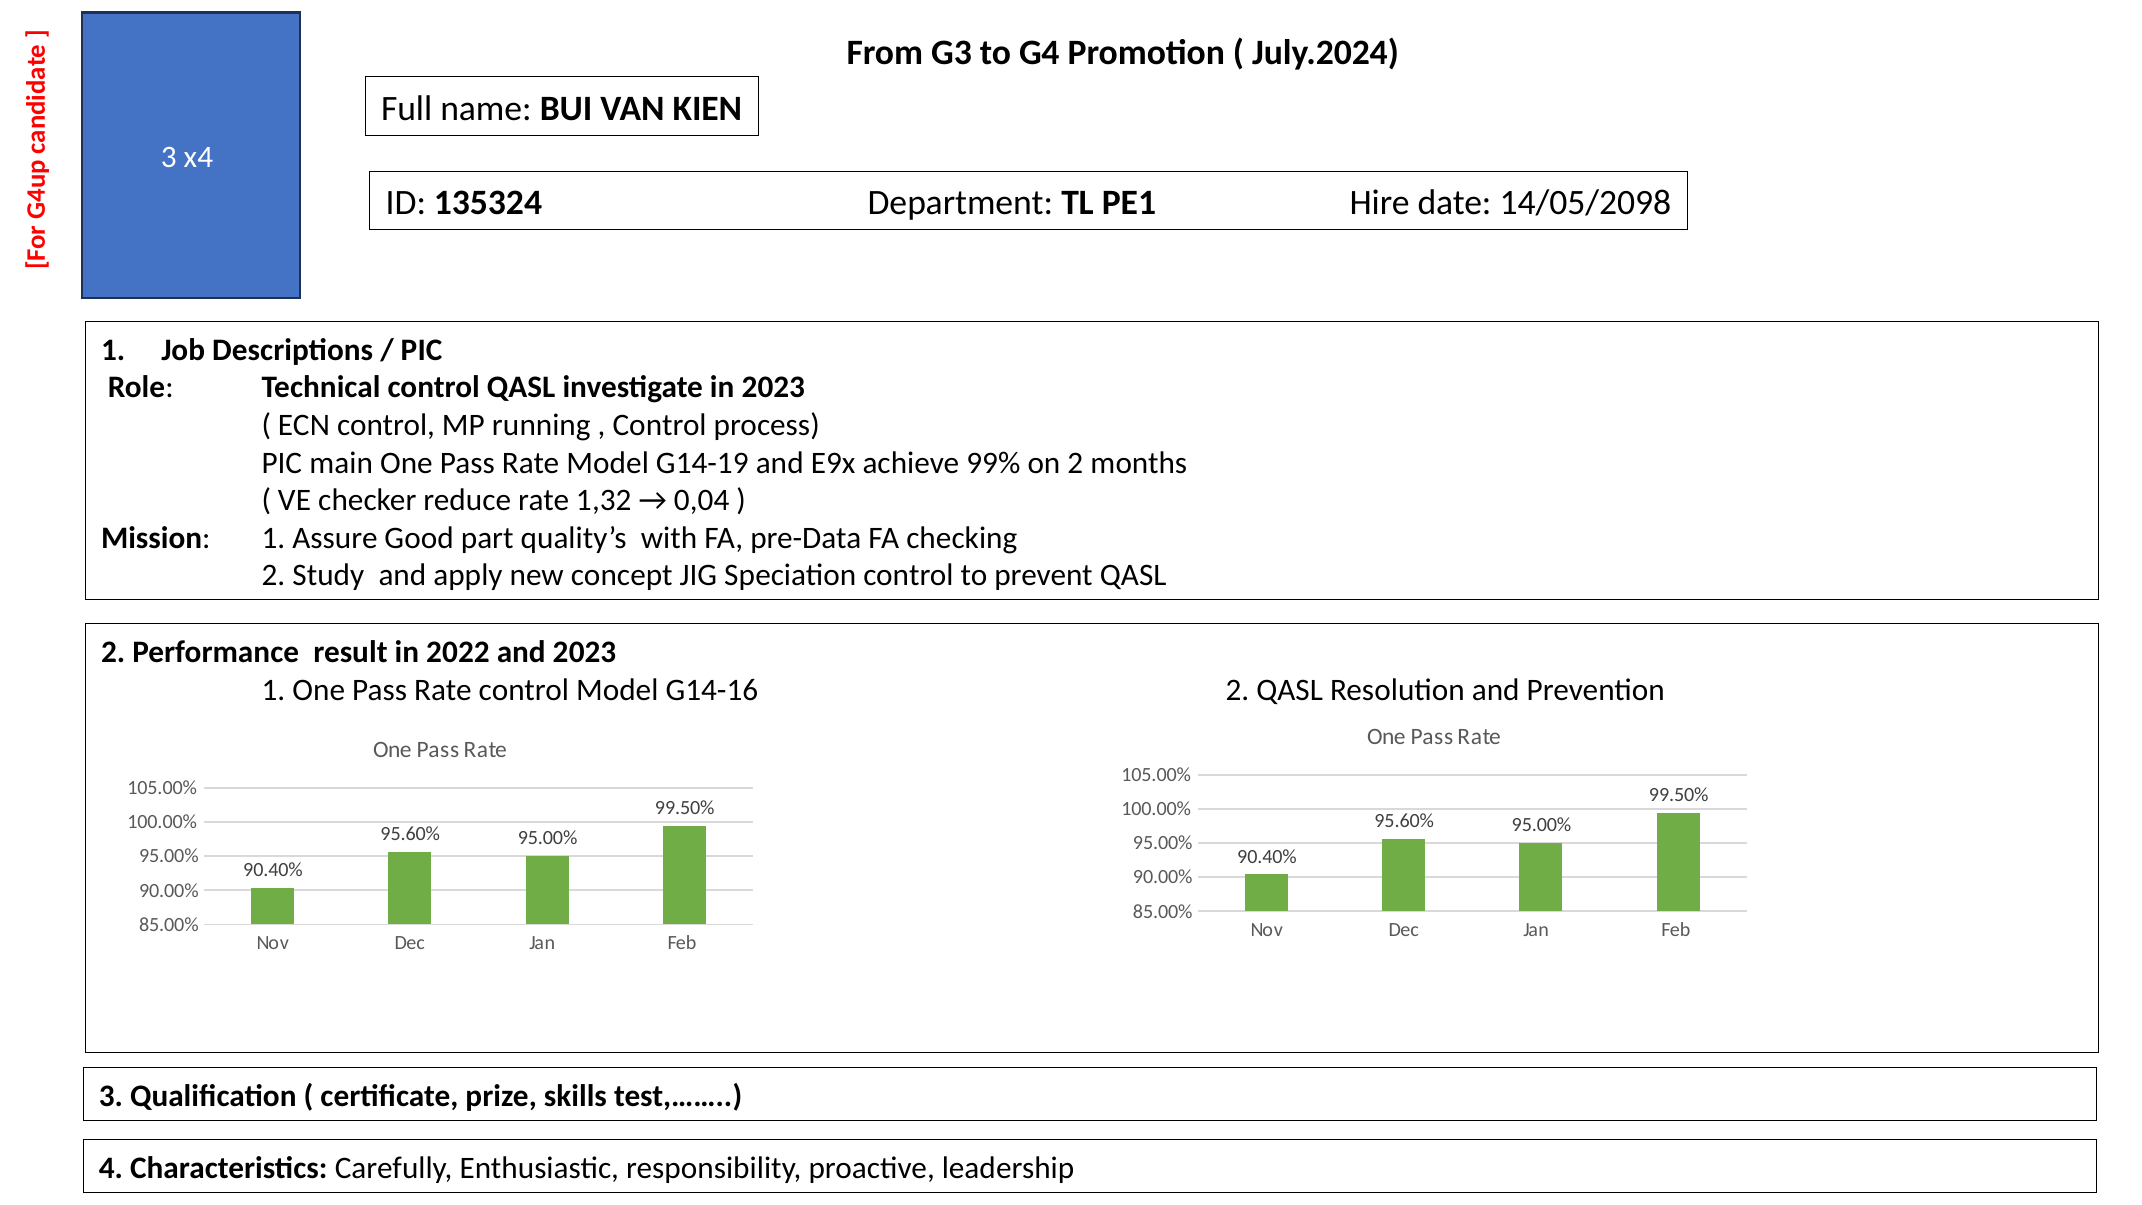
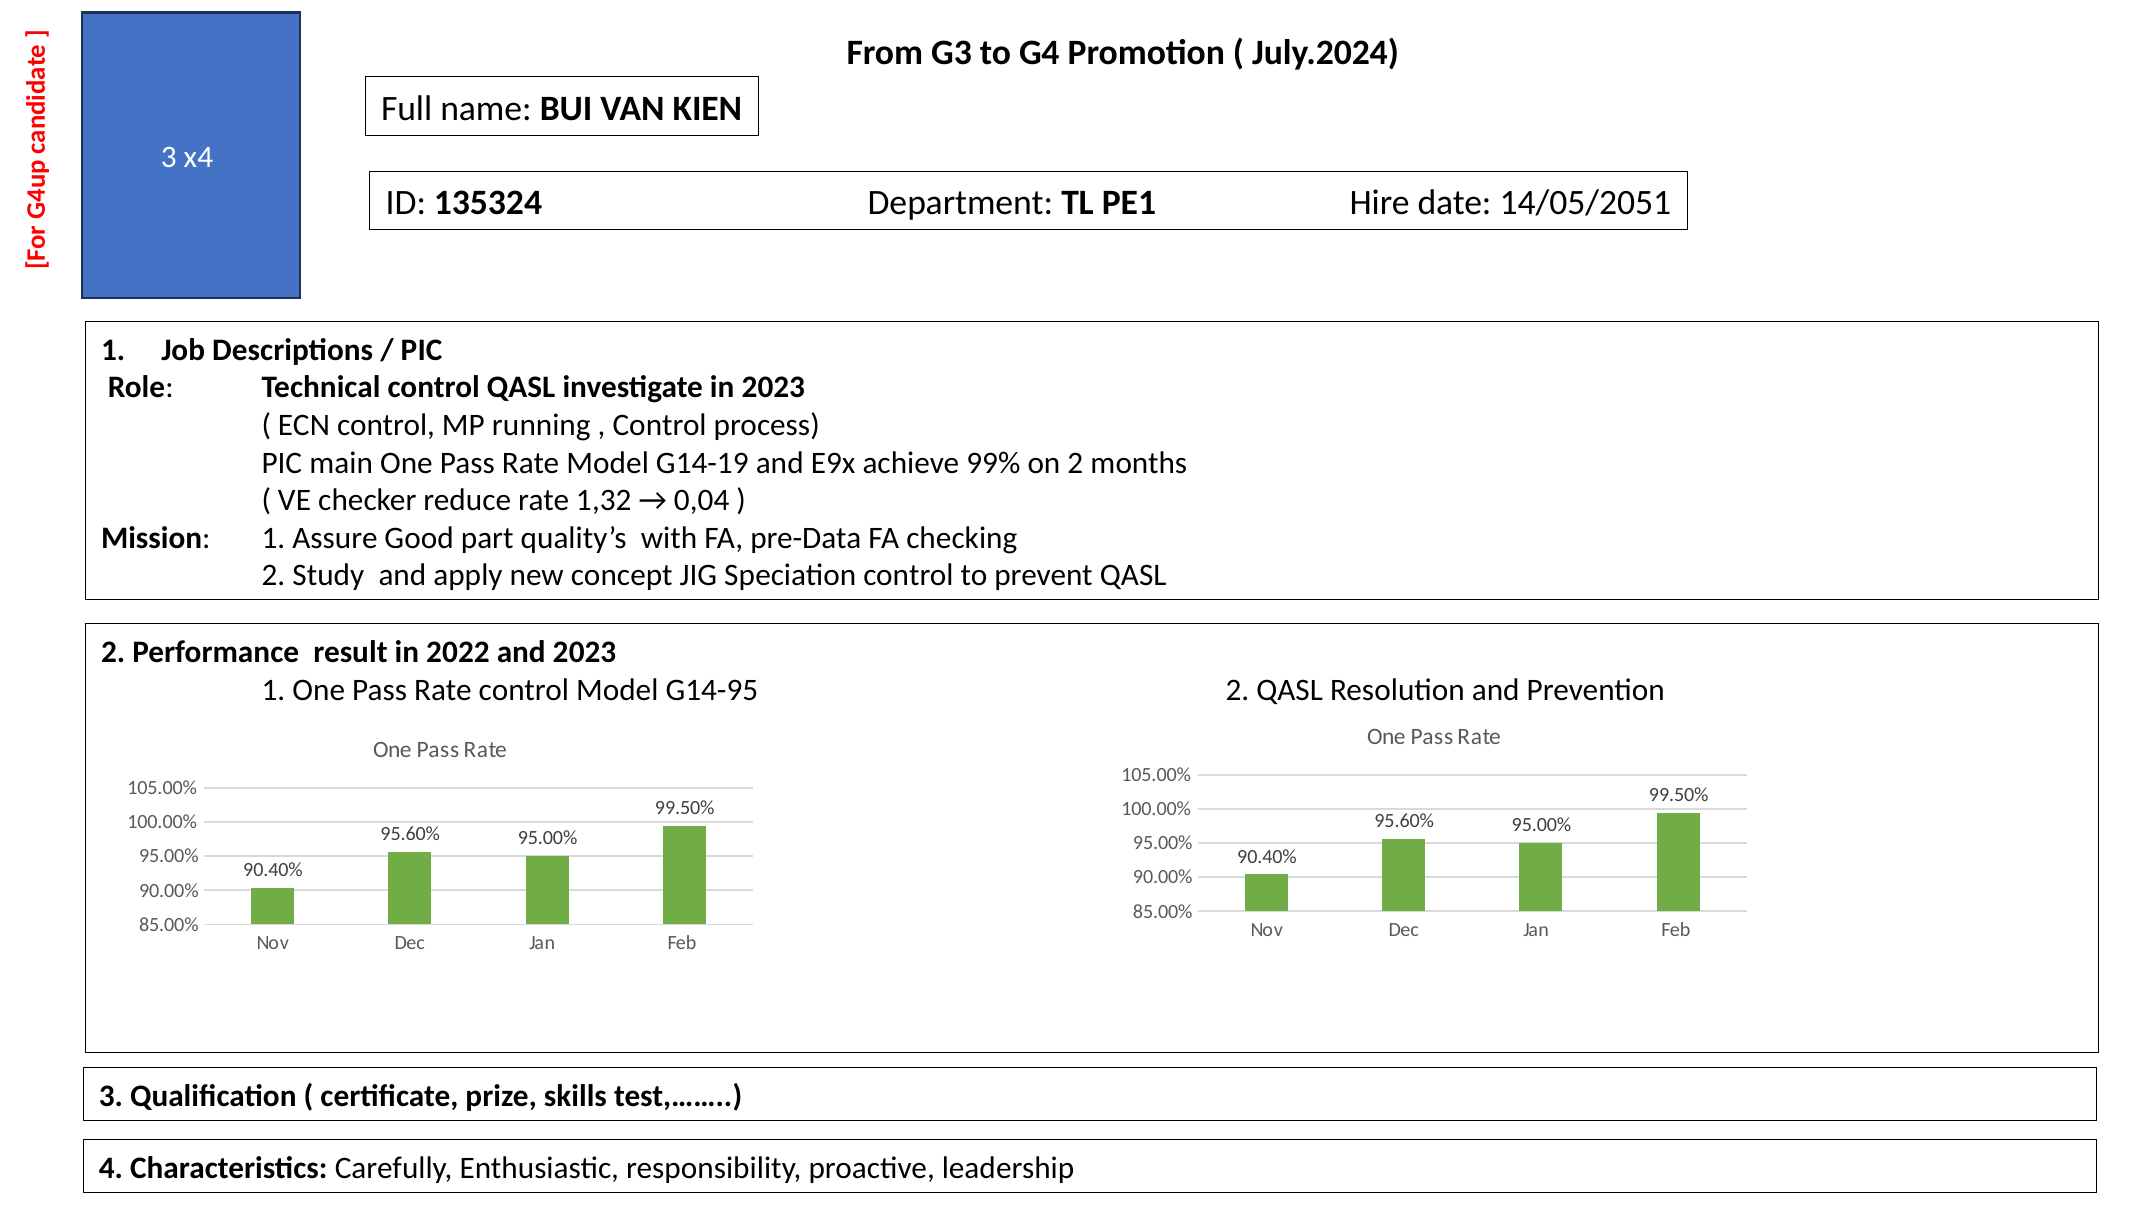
14/05/2098: 14/05/2098 -> 14/05/2051 (1585, 203)
G14-16: G14-16 -> G14-95 (712, 690)
